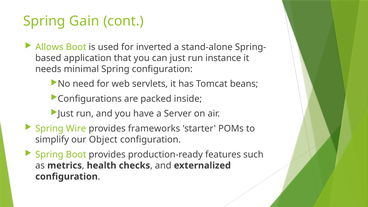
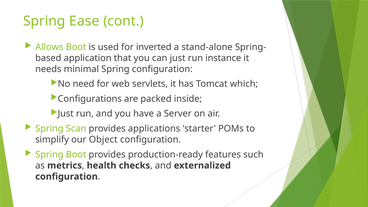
Gain: Gain -> Ease (84, 21)
beans: beans -> which (244, 84)
Wire: Wire -> Scan (76, 129)
frameworks: frameworks -> applications (154, 129)
